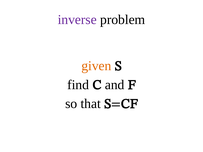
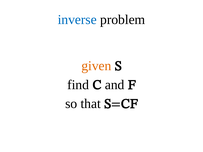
inverse colour: purple -> blue (77, 20)
